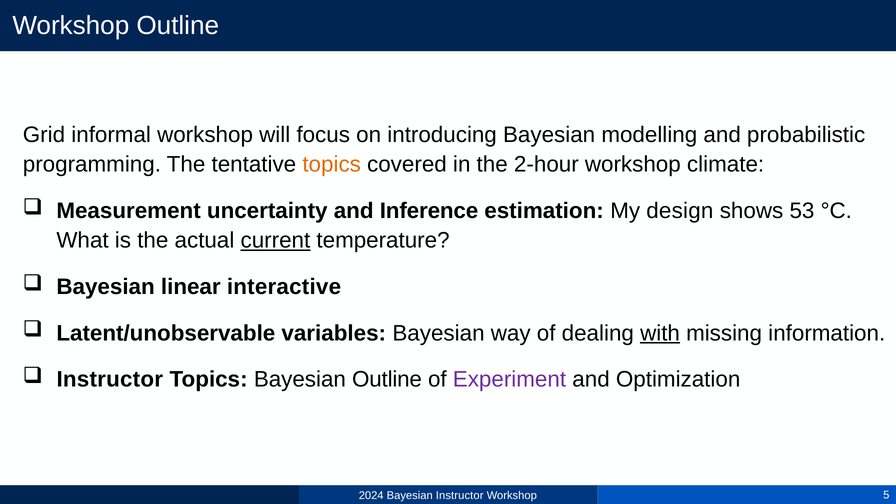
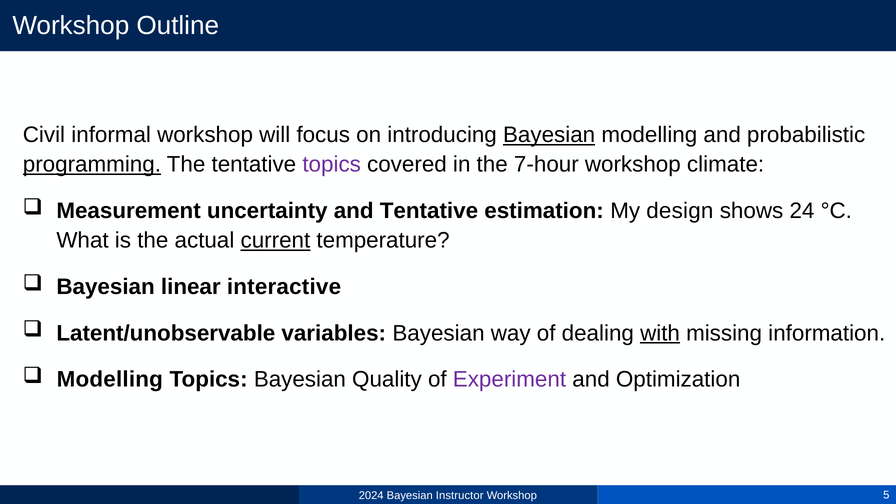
Grid: Grid -> Civil (44, 135)
Bayesian underline: none -> present (549, 135)
programming underline: none -> present (92, 165)
topics colour: orange -> purple (332, 165)
2-hour: 2-hour -> 7-hour (546, 165)
and Inference: Inference -> Tentative (429, 211)
53: 53 -> 24 (802, 211)
Instructor: Instructor -> Modelling (110, 380)
Bayesian Outline: Outline -> Quality (387, 380)
